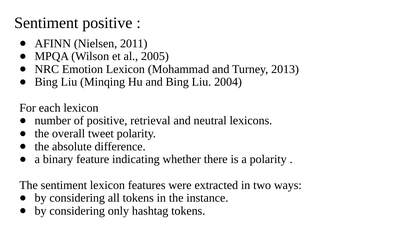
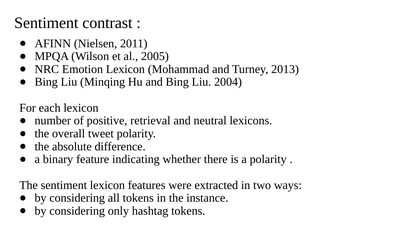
Sentiment positive: positive -> contrast (107, 23)
